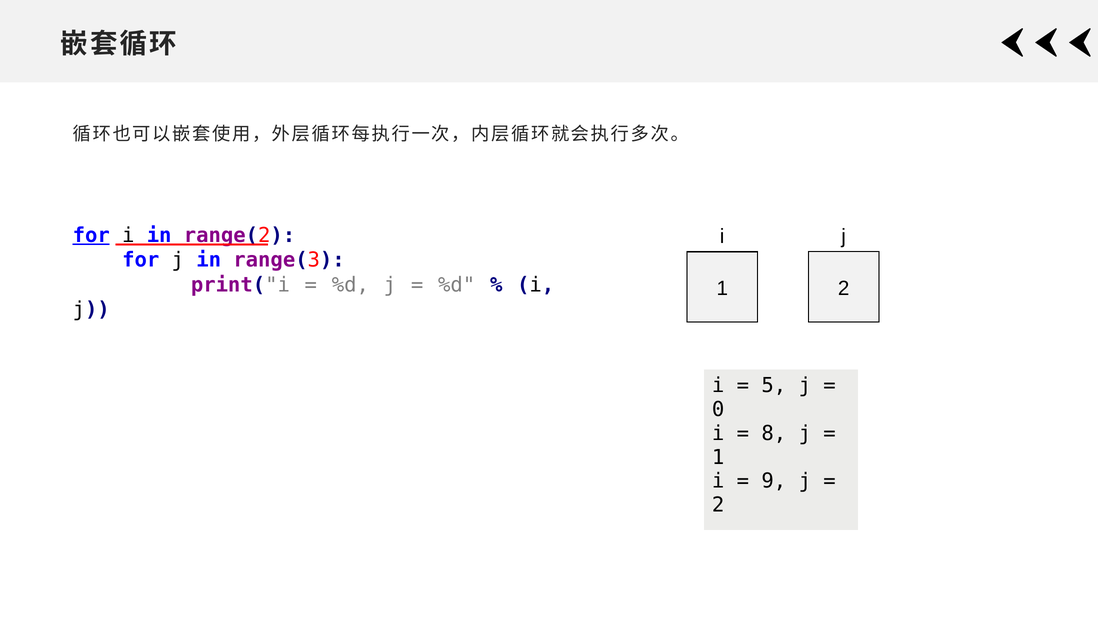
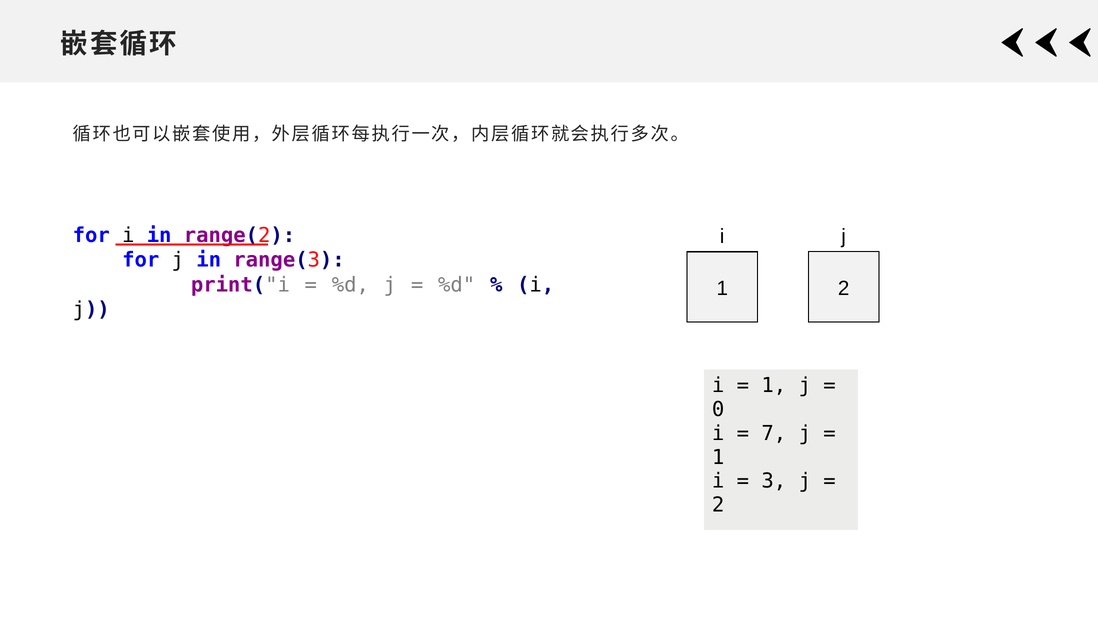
for underline: present -> none (91, 235)
5: 5 -> 1 (774, 385)
8: 8 -> 7 (774, 433)
9: 9 -> 3 (774, 481)
